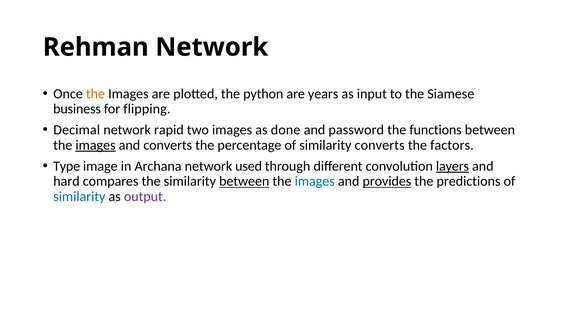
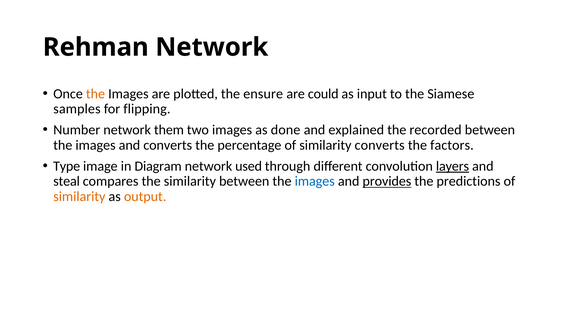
python: python -> ensure (263, 94)
years: years -> could (323, 94)
business: business -> samples (77, 109)
Decimal: Decimal -> Number (77, 130)
rapid: rapid -> them (169, 130)
password: password -> explained (356, 130)
functions: functions -> recorded (436, 130)
images underline: present -> none (96, 145)
Archana: Archana -> Diagram (158, 166)
hard: hard -> steal (67, 181)
between underline: present -> none (244, 181)
similarity colour: blue -> orange (79, 196)
output colour: purple -> orange (145, 196)
